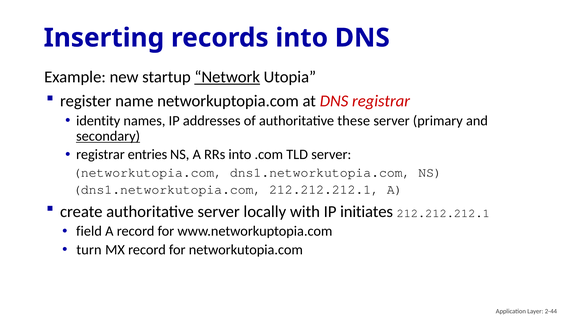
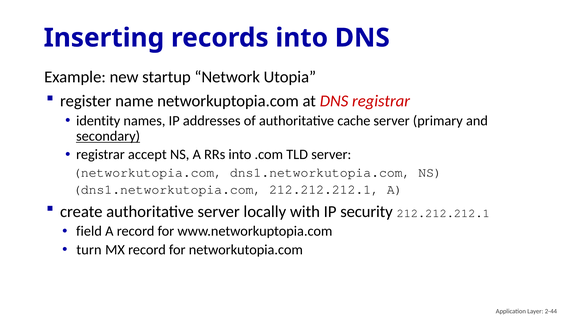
Network underline: present -> none (227, 77)
these: these -> cache (354, 121)
entries: entries -> accept (147, 154)
initiates: initiates -> security (366, 211)
